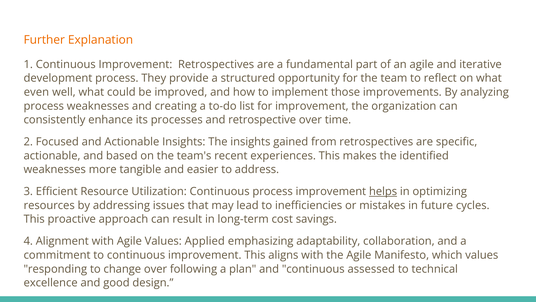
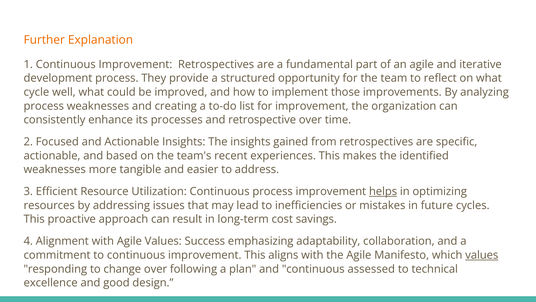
even: even -> cycle (36, 92)
Applied: Applied -> Success (205, 241)
values underline: none -> present (482, 255)
